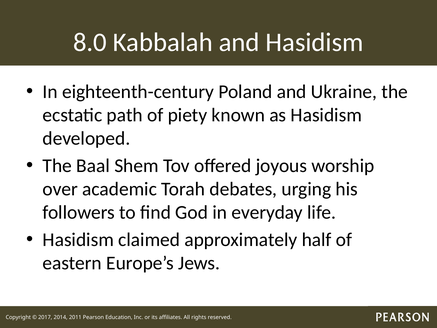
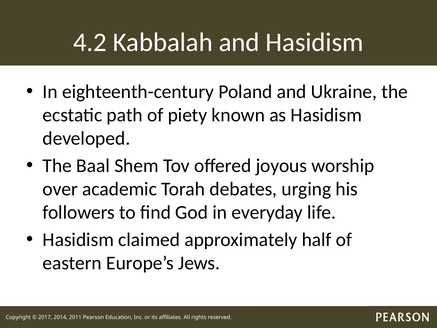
8.0: 8.0 -> 4.2 (90, 42)
